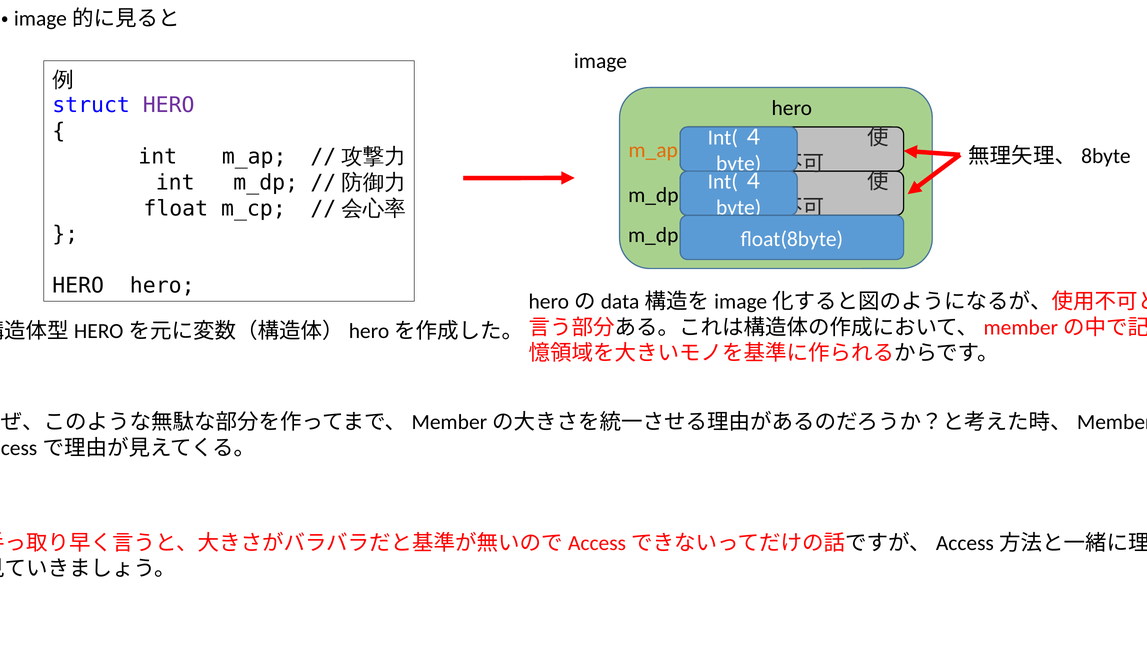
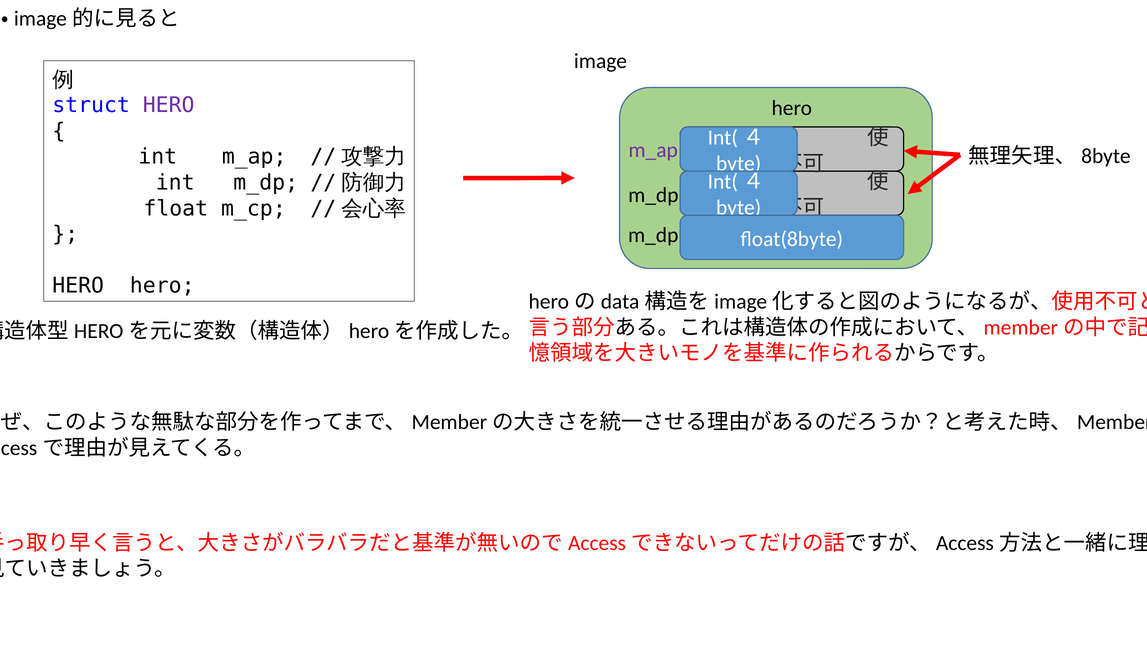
m_ap colour: orange -> purple (653, 150)
